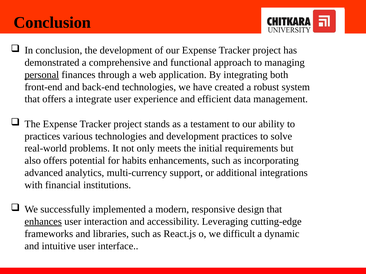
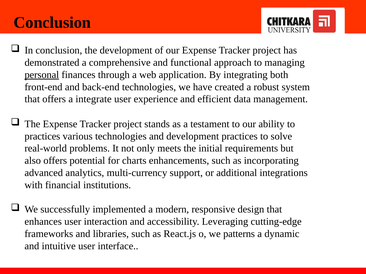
habits: habits -> charts (134, 161)
enhances underline: present -> none (43, 222)
difficult: difficult -> patterns (239, 234)
